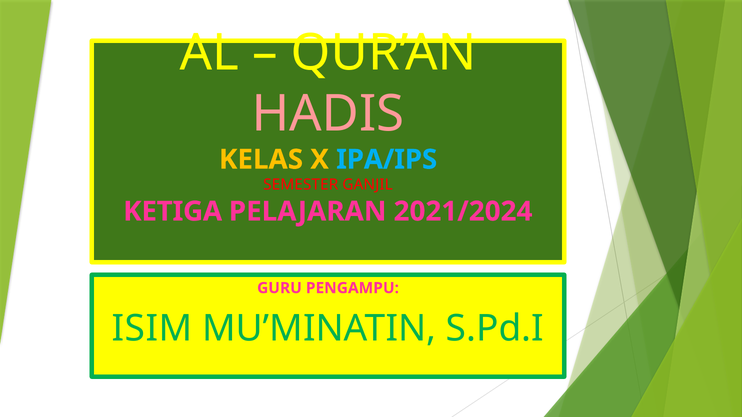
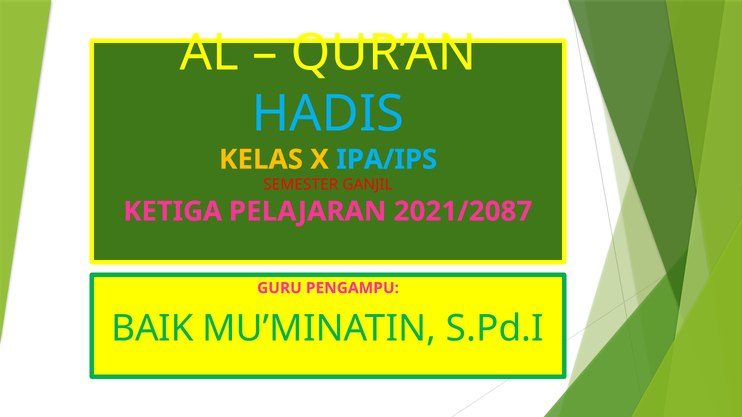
HADIS colour: pink -> light blue (328, 114)
2021/2024: 2021/2024 -> 2021/2087 (463, 212)
ISIM: ISIM -> BAIK (152, 329)
